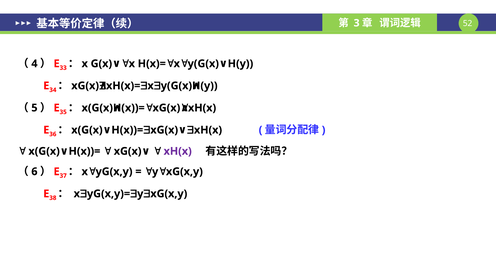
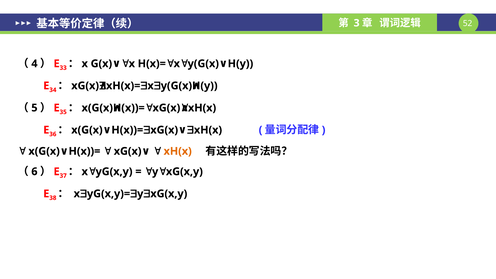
xH(x colour: purple -> orange (178, 151)
